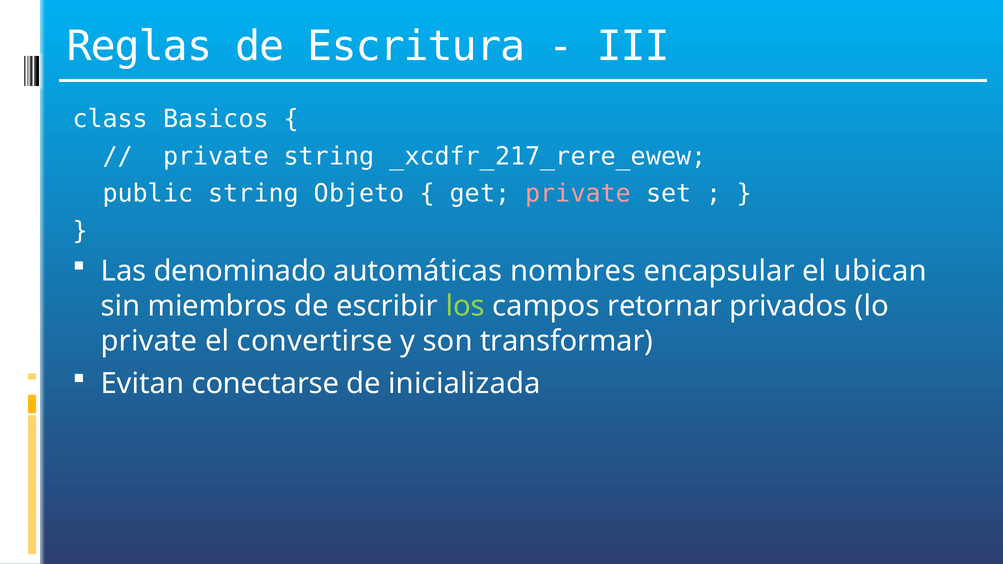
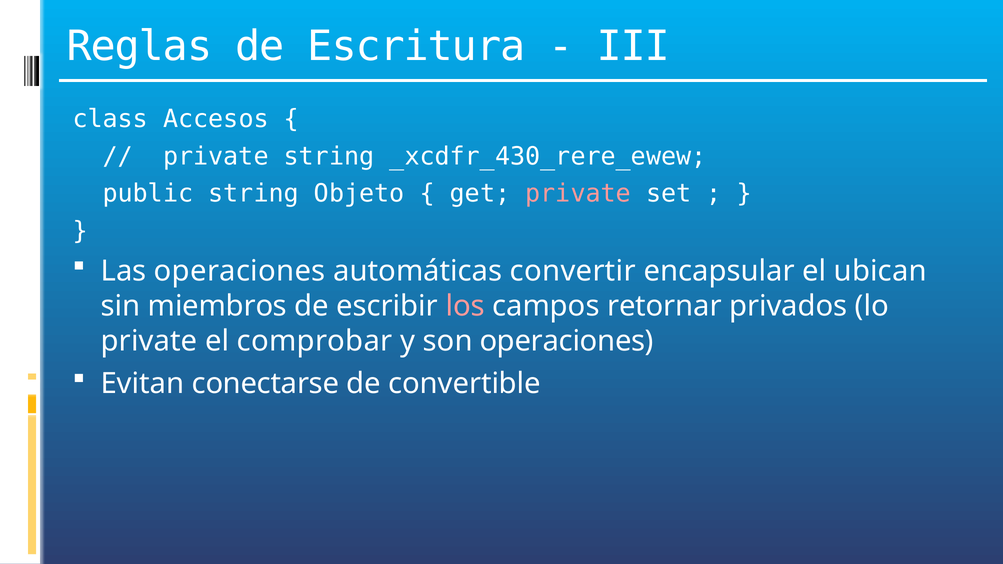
Basicos: Basicos -> Accesos (216, 119)
_xcdfr_217_rere_ewew: _xcdfr_217_rere_ewew -> _xcdfr_430_rere_ewew (548, 156)
Las denominado: denominado -> operaciones (240, 271)
nombres: nombres -> convertir (573, 271)
los colour: light green -> pink (465, 306)
convertirse: convertirse -> comprobar (315, 341)
son transformar: transformar -> operaciones (567, 341)
inicializada: inicializada -> convertible (465, 384)
